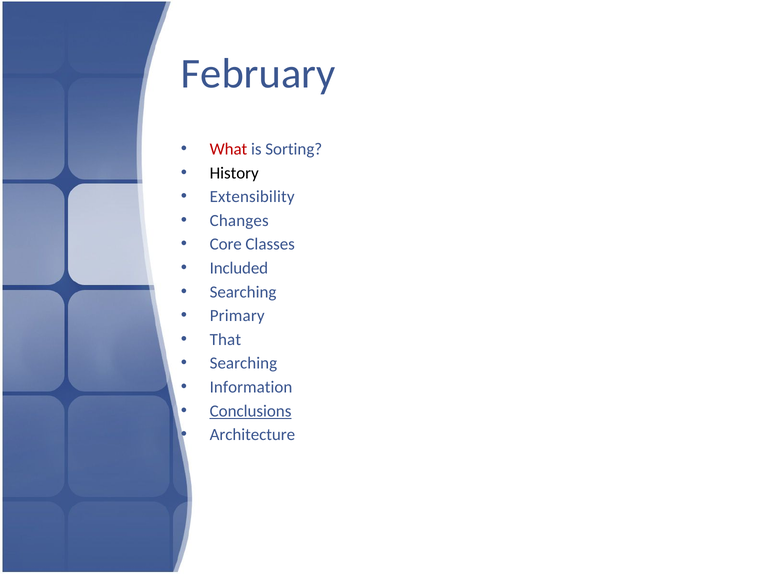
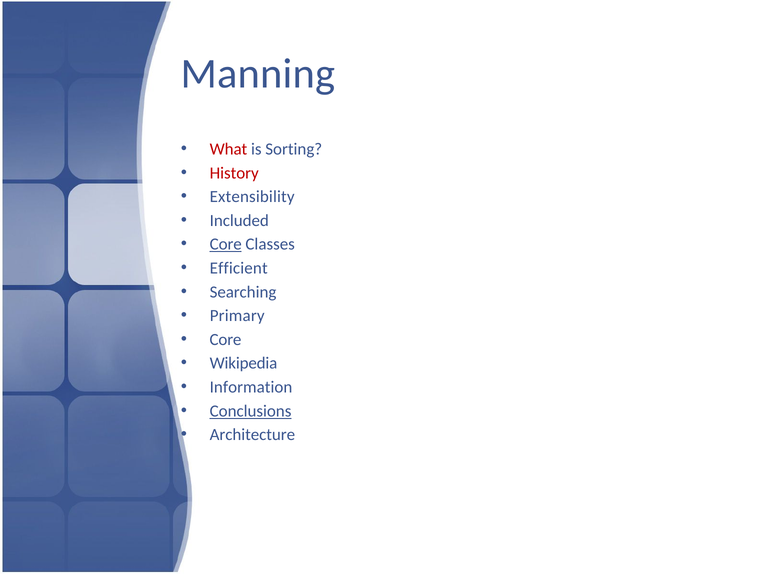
February: February -> Manning (258, 74)
History colour: black -> red (234, 173)
Changes: Changes -> Included (239, 220)
Core underline: none -> present (226, 244)
Included: Included -> Efficient (239, 268)
That: That -> Core (226, 339)
Searching: Searching -> Wikipedia (243, 363)
